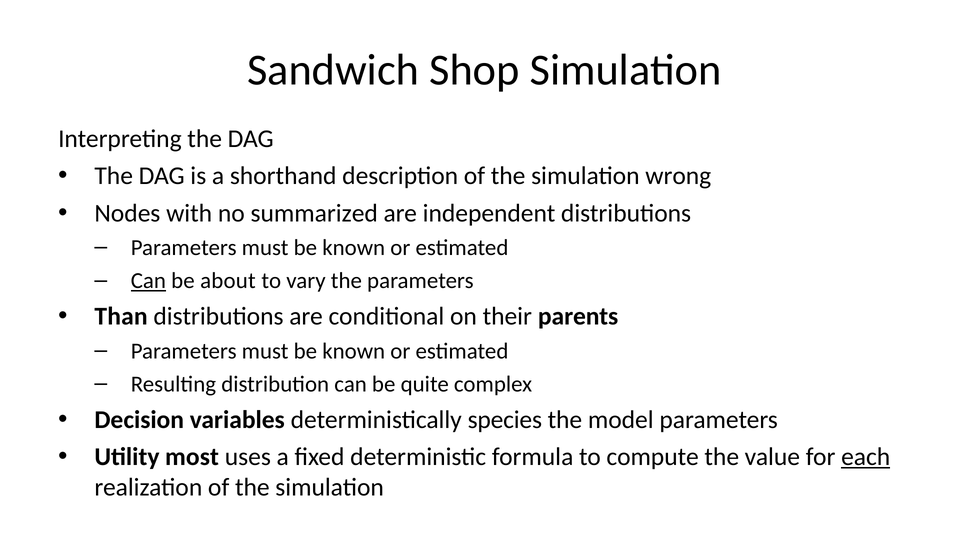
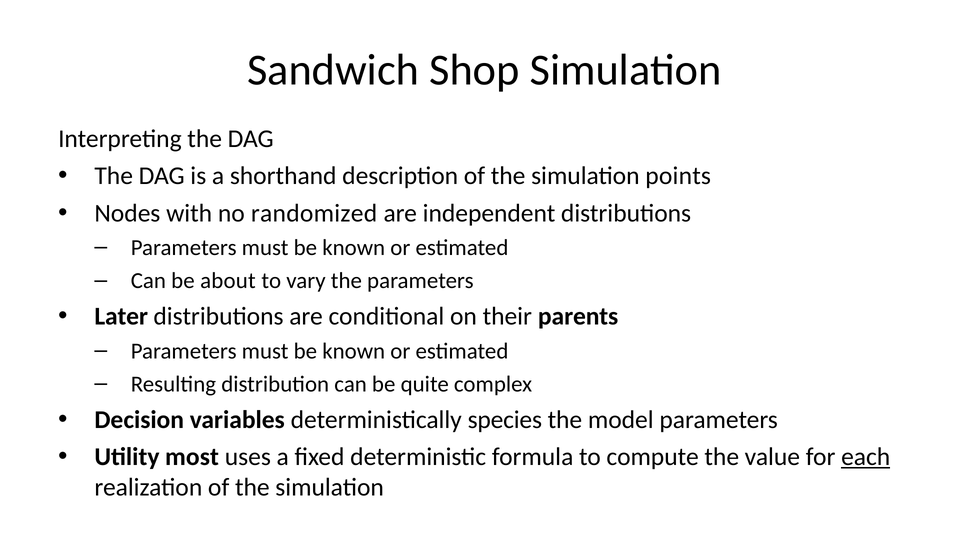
wrong: wrong -> points (678, 176)
summarized: summarized -> randomized (314, 213)
Can underline: present -> none (148, 281)
Than: Than -> Later (121, 316)
